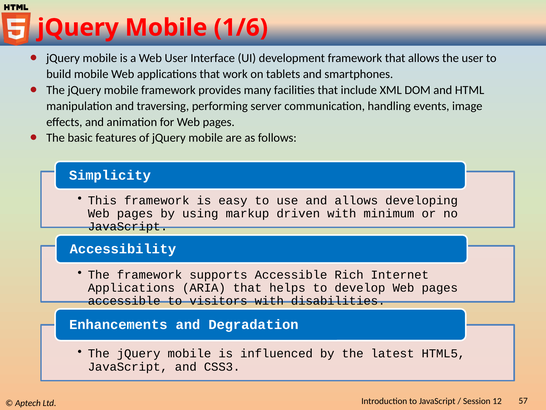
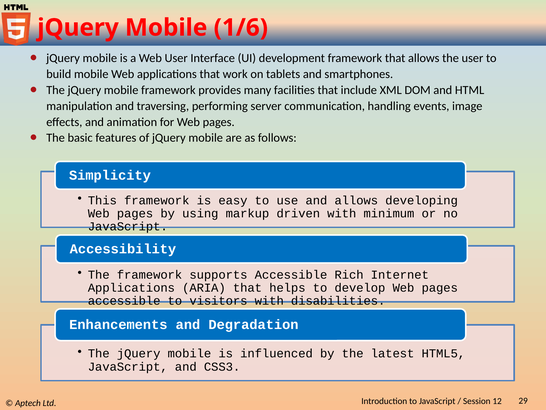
57: 57 -> 29 (523, 400)
